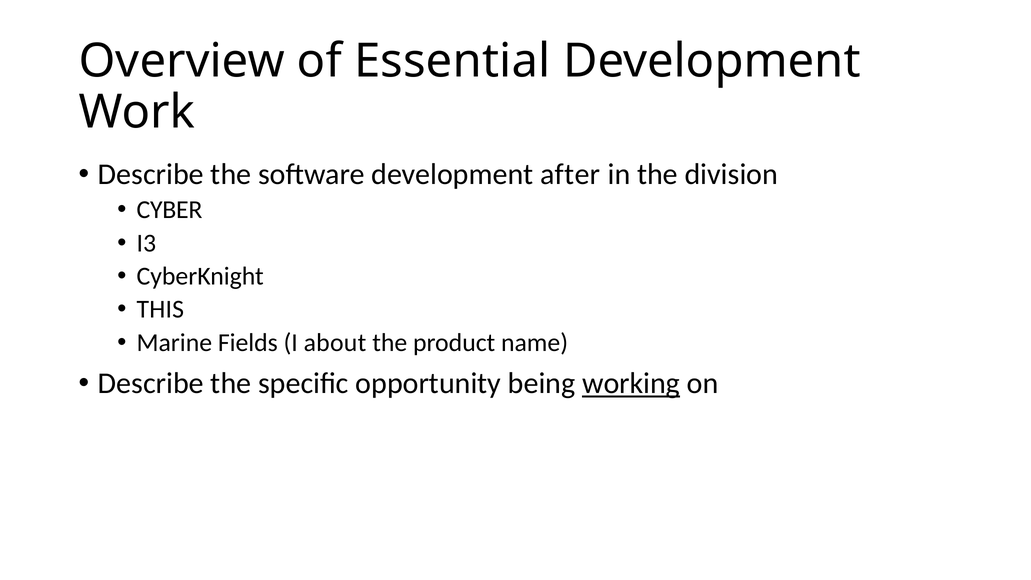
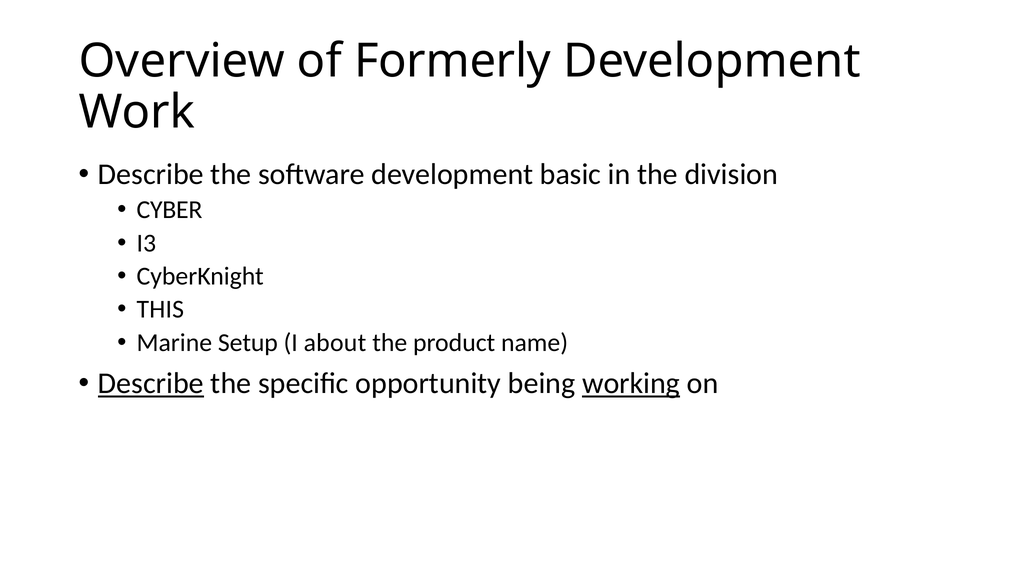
Essential: Essential -> Formerly (453, 61)
after: after -> basic (570, 174)
Fields: Fields -> Setup (248, 343)
Describe underline: none -> present (151, 383)
